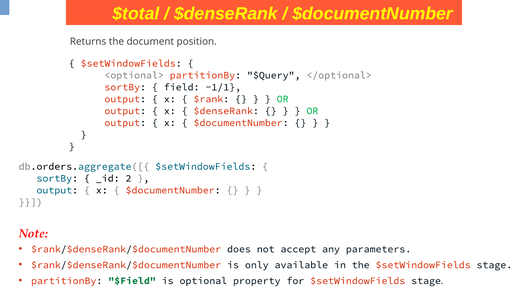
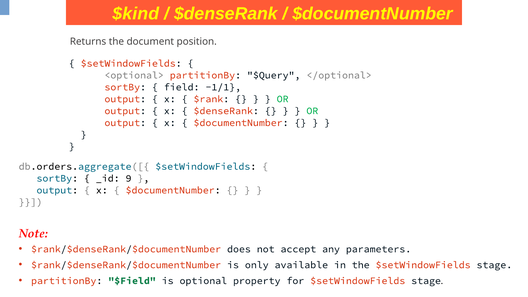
$total: $total -> $kind (136, 14)
2: 2 -> 9 (129, 178)
